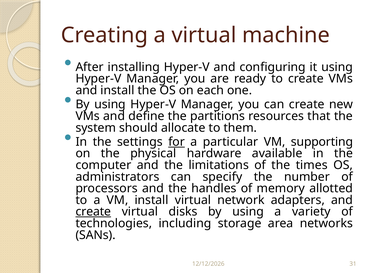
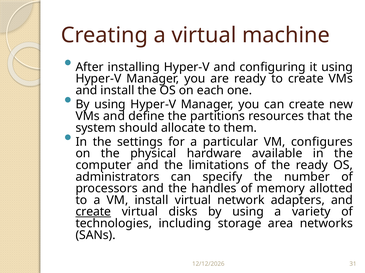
for underline: present -> none (177, 142)
supporting: supporting -> configures (322, 142)
the times: times -> ready (312, 166)
